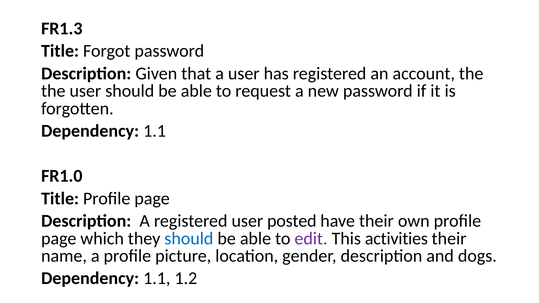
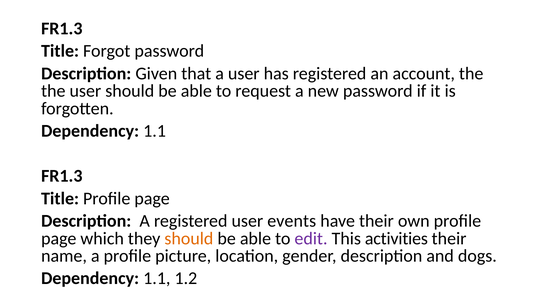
FR1.0: FR1.0 -> FR1.3 (62, 176)
posted: posted -> events (292, 221)
should colour: blue -> orange (189, 239)
